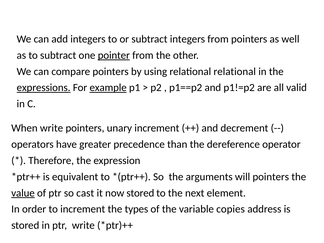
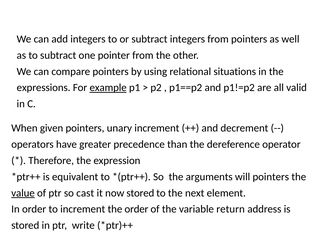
pointer underline: present -> none (114, 55)
relational relational: relational -> situations (235, 71)
expressions underline: present -> none (44, 88)
When write: write -> given (52, 128)
the types: types -> order (136, 209)
copies: copies -> return (231, 209)
